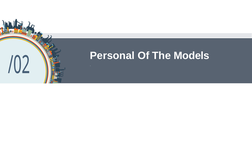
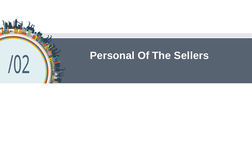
Models: Models -> Sellers (191, 55)
